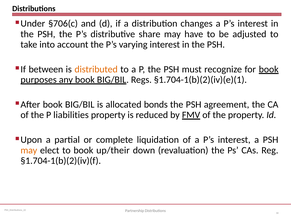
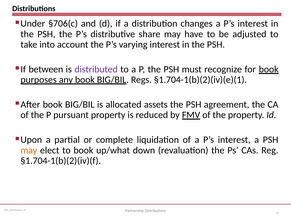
distributed colour: orange -> purple (96, 69)
bonds: bonds -> assets (156, 105)
liabilities: liabilities -> pursuant (71, 115)
up/their: up/their -> up/what (113, 150)
